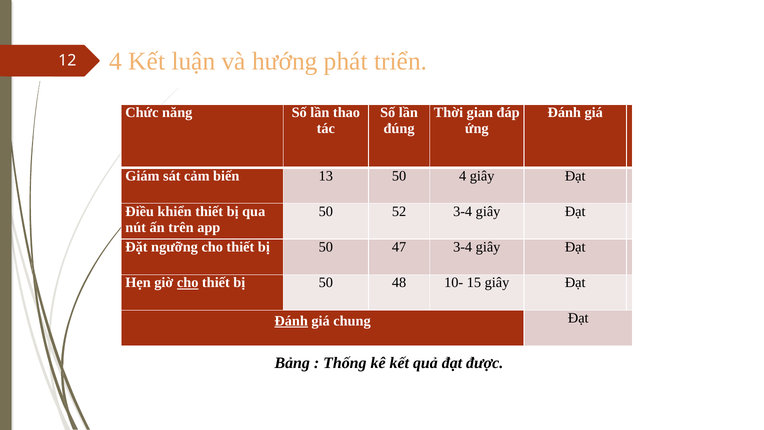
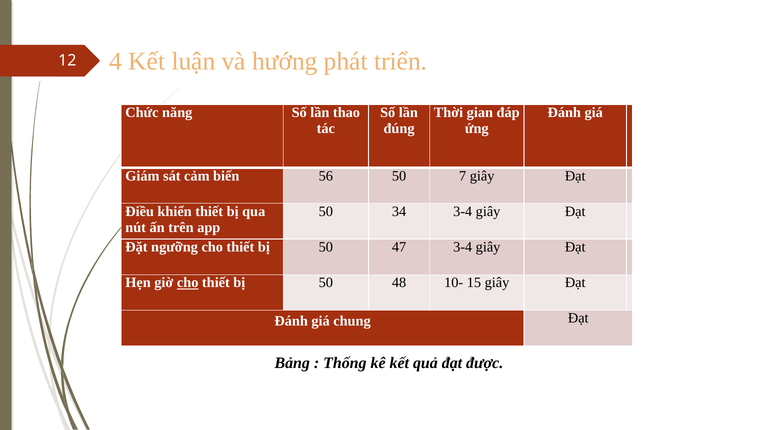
13: 13 -> 56 (326, 176)
50 4: 4 -> 7 (463, 176)
52: 52 -> 34 (399, 211)
Đánh underline: present -> none (291, 321)
